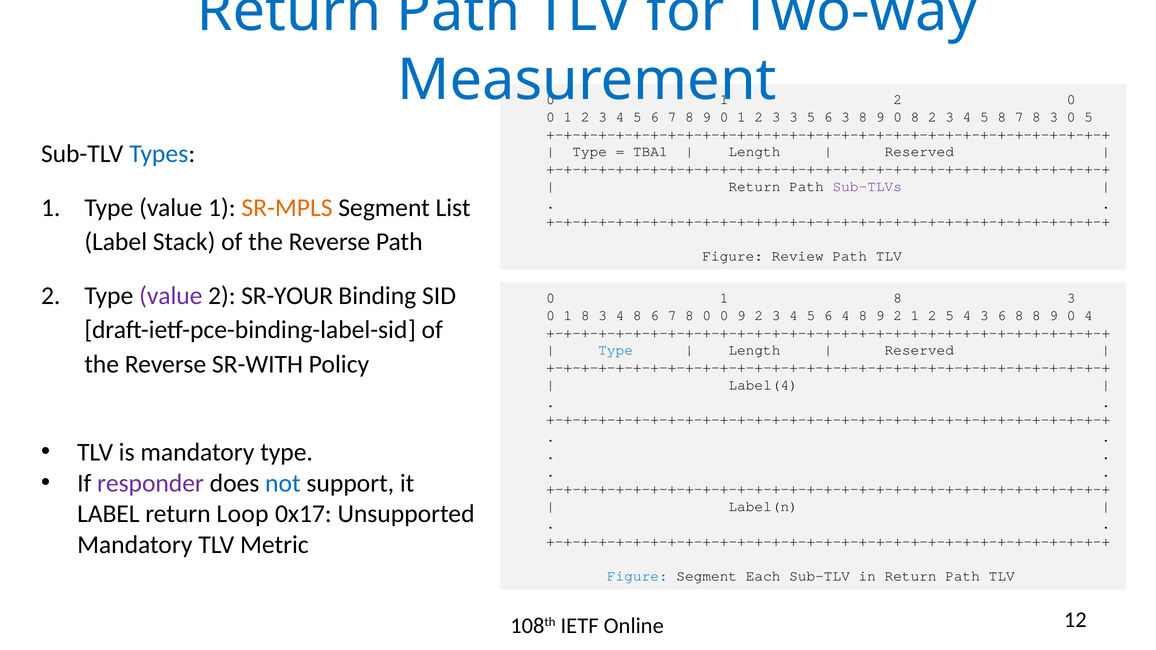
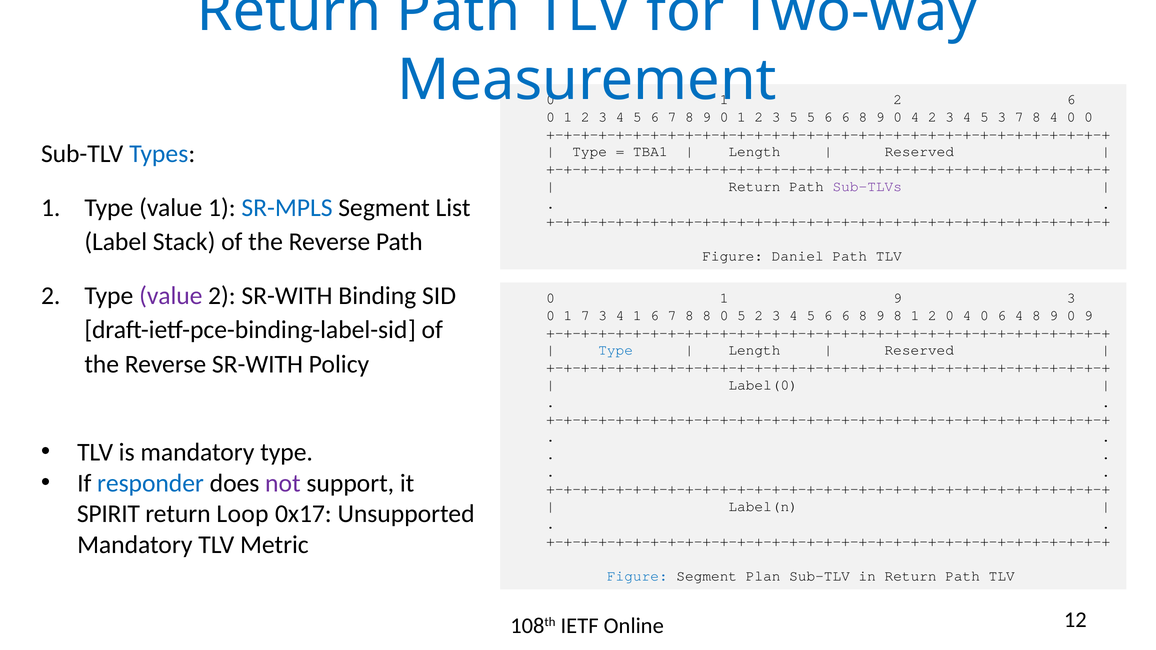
2 0: 0 -> 6 (1071, 100)
3: 3 -> 5 (794, 117)
3: 3 -> 6 (846, 117)
9 0 8: 8 -> 4 (915, 117)
5 8: 8 -> 3 (1002, 117)
7 8 3: 3 -> 4 (1054, 117)
0 5: 5 -> 0 (1089, 117)
SR-MPLS colour: orange -> blue (287, 208)
Review: Review -> Daniel (798, 256)
2 SR-YOUR: SR-YOUR -> SR-WITH (287, 296)
8: 8 -> 9 (898, 298)
8: 8 -> 7 (585, 315)
3 4 8: 8 -> 1 (637, 315)
8 0: 0 -> 8 (707, 315)
0 9: 9 -> 5 (741, 315)
4 5 6 4: 4 -> 6 (846, 315)
8 9 2: 2 -> 8 (898, 315)
2 5: 5 -> 0 (950, 315)
3: 3 -> 0 (984, 315)
6 8: 8 -> 4 (1019, 315)
0 4: 4 -> 9 (1089, 315)
Label(4: Label(4 -> Label(0 (763, 385)
responder colour: purple -> blue (150, 483)
not colour: blue -> purple (283, 483)
LABEL: LABEL -> SPIRIT (108, 514)
Each: Each -> Plan (763, 576)
